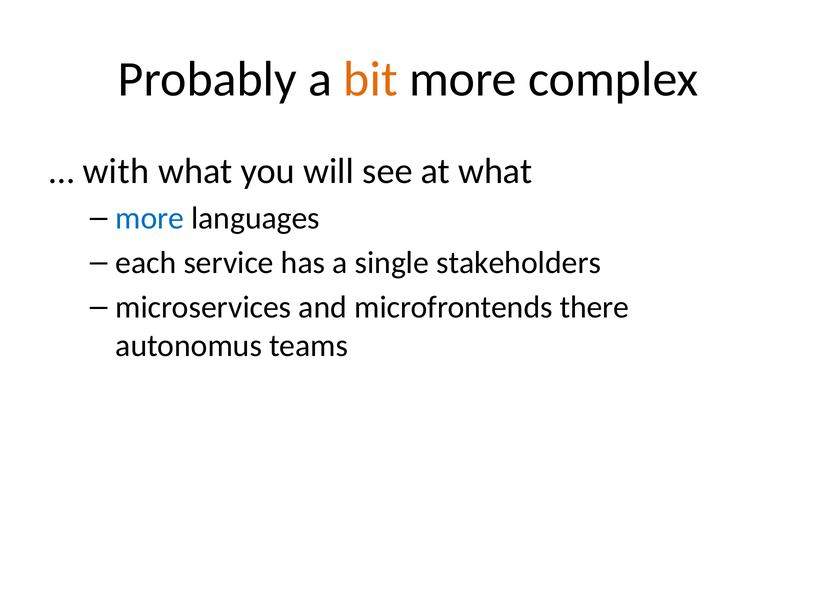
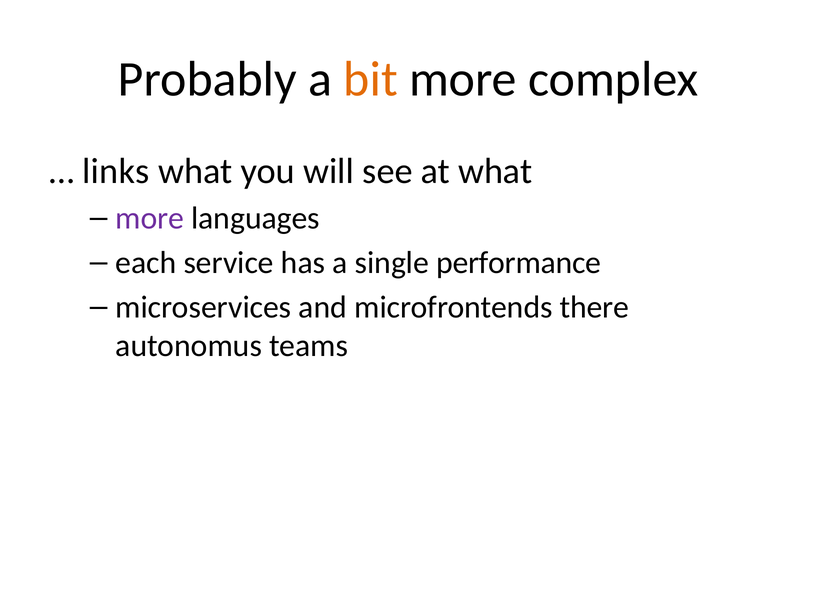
with: with -> links (116, 171)
more colour: blue -> purple (150, 218)
stakeholders: stakeholders -> performance (519, 263)
